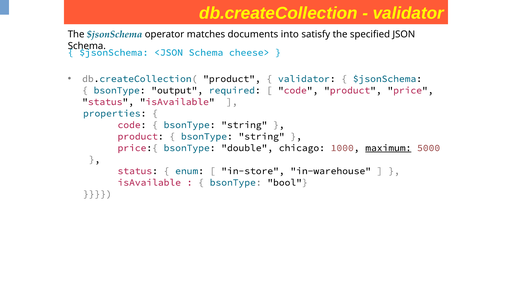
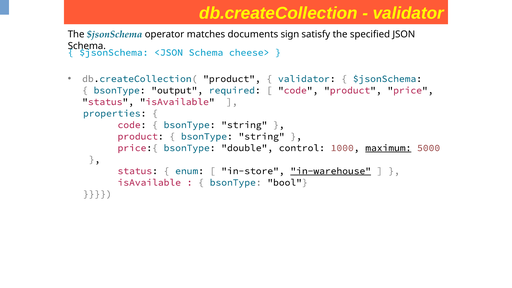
into: into -> sign (290, 34)
chicago: chicago -> control (302, 148)
in-warehouse underline: none -> present (331, 171)
